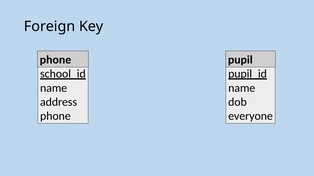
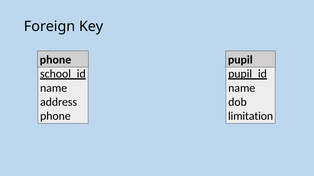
everyone: everyone -> limitation (251, 117)
